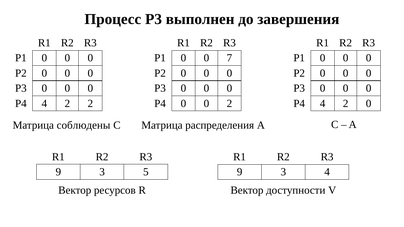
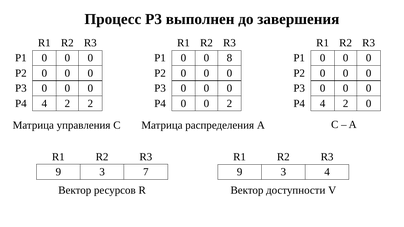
7: 7 -> 8 (229, 58)
соблюдены: соблюдены -> управления (84, 125)
5: 5 -> 7 (146, 172)
